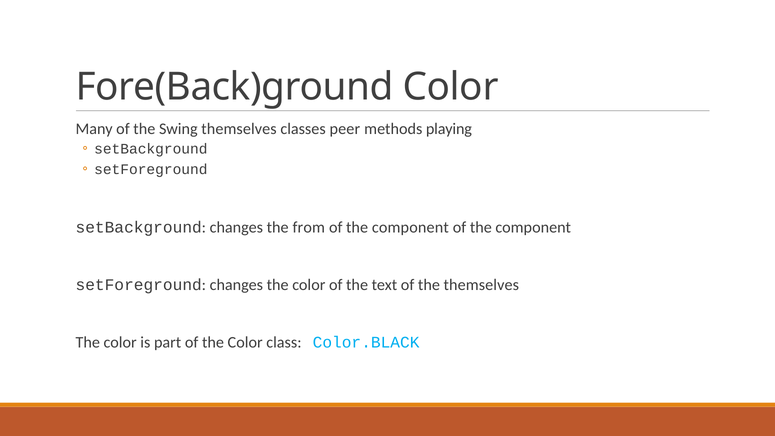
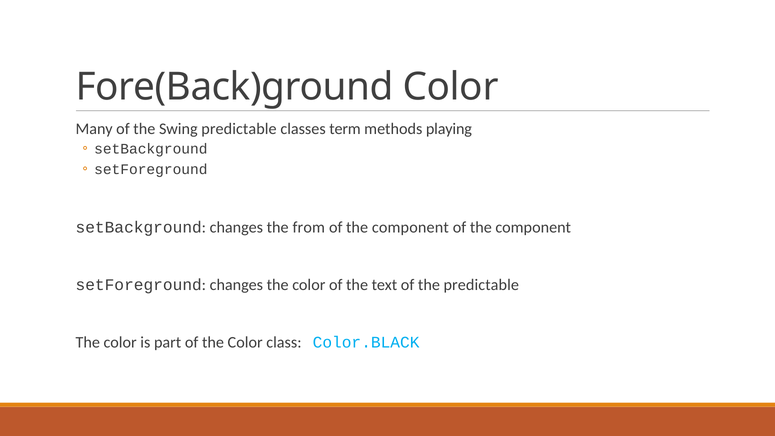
Swing themselves: themselves -> predictable (239, 129)
peer: peer -> term (345, 129)
the themselves: themselves -> predictable (481, 285)
